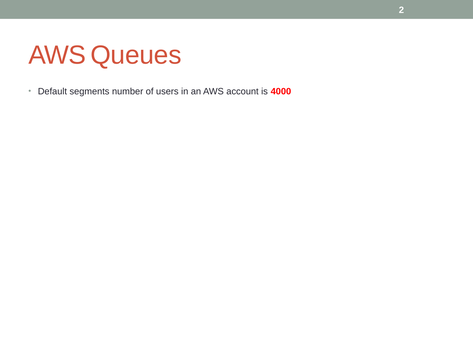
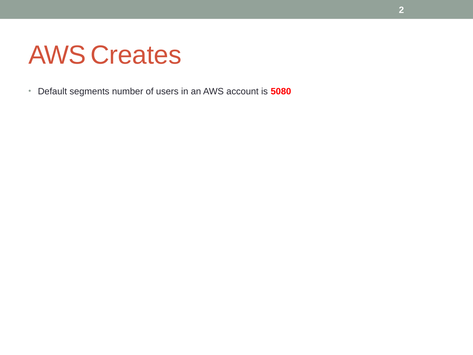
Queues: Queues -> Creates (136, 55)
4000: 4000 -> 5080 (281, 91)
